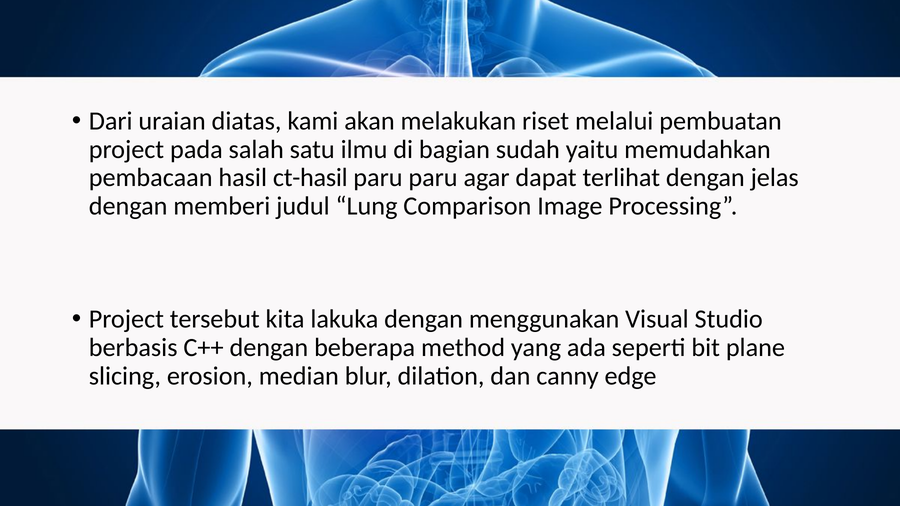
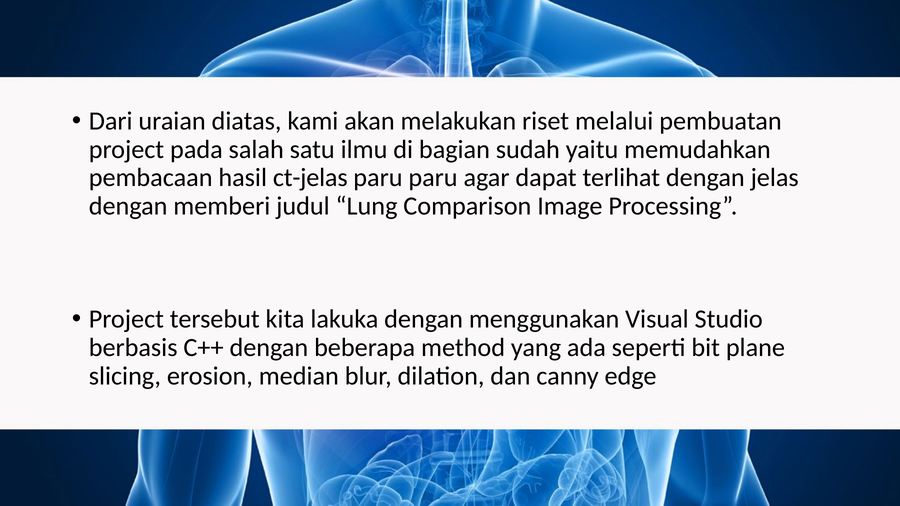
ct-hasil: ct-hasil -> ct-jelas (310, 178)
